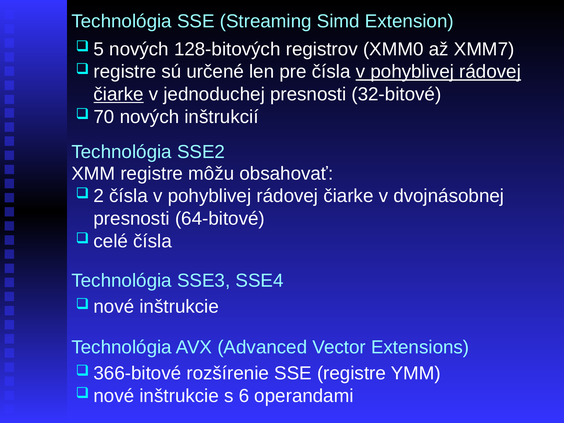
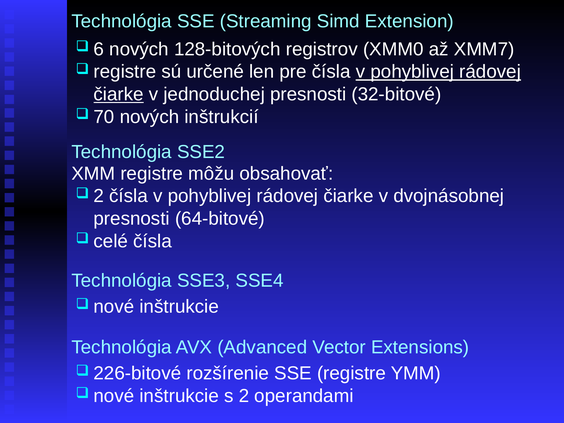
5: 5 -> 6 (99, 49)
366-bitové: 366-bitové -> 226-bitové (137, 373)
s 6: 6 -> 2 (244, 396)
